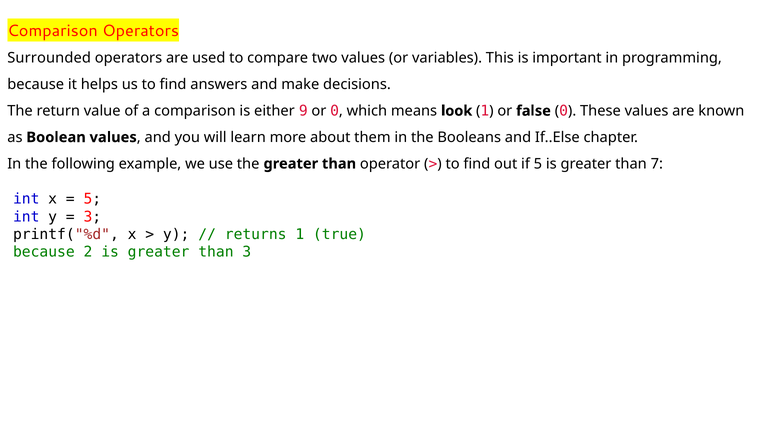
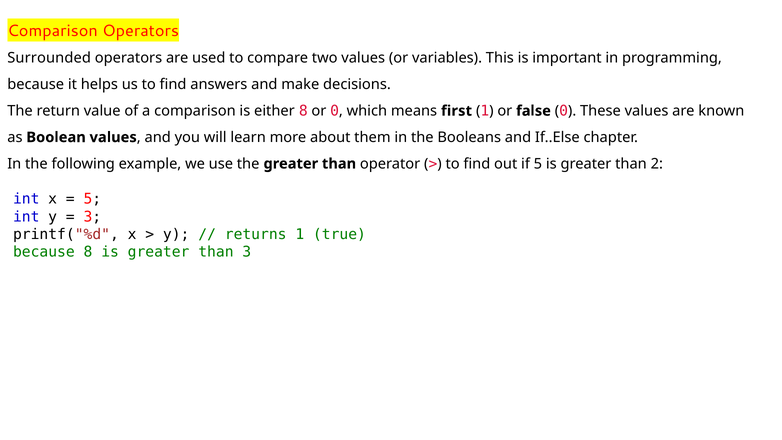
either 9: 9 -> 8 (303, 111)
look: look -> first (457, 111)
7: 7 -> 2 (657, 164)
because 2: 2 -> 8 (88, 252)
